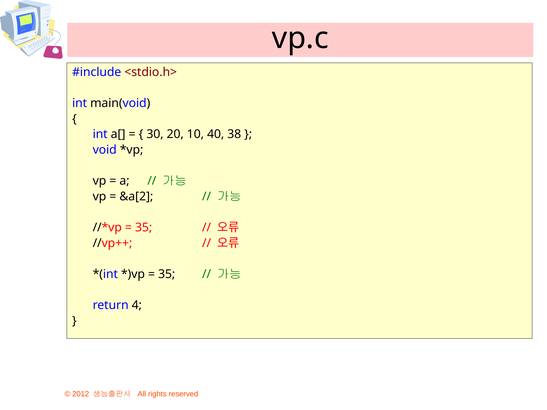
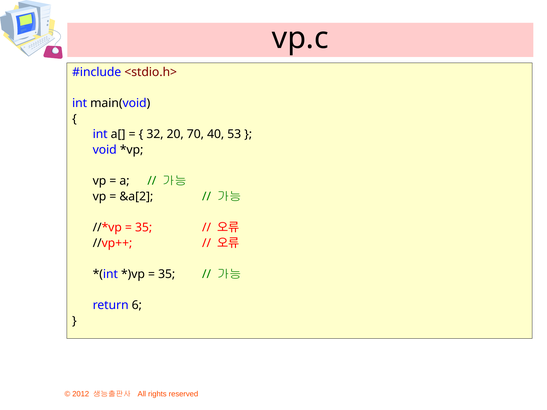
30: 30 -> 32 (155, 134)
10: 10 -> 70 (195, 134)
38: 38 -> 53 (234, 134)
4: 4 -> 6 (137, 305)
